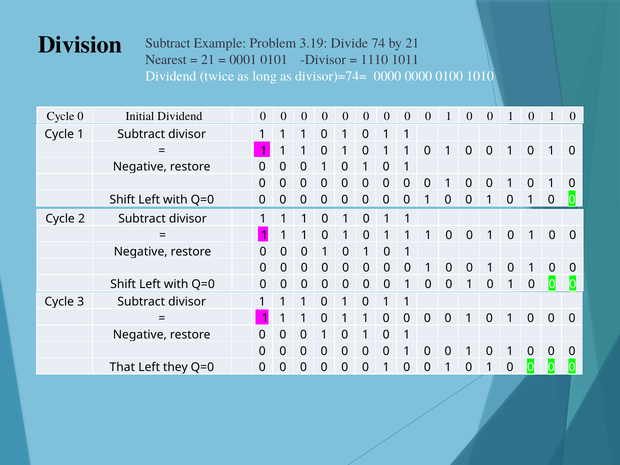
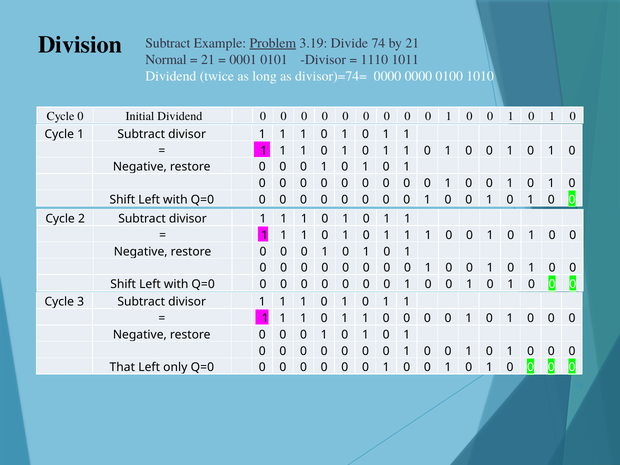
Problem underline: none -> present (273, 43)
Nearest: Nearest -> Normal (166, 60)
they: they -> only (175, 367)
